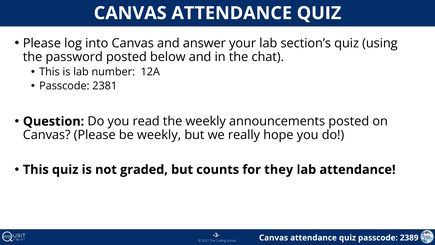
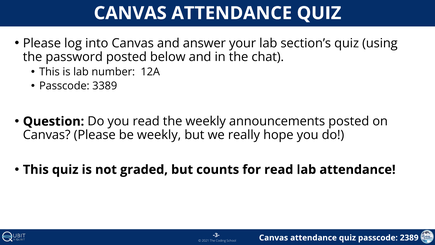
2381: 2381 -> 3389 (105, 86)
for they: they -> read (279, 169)
